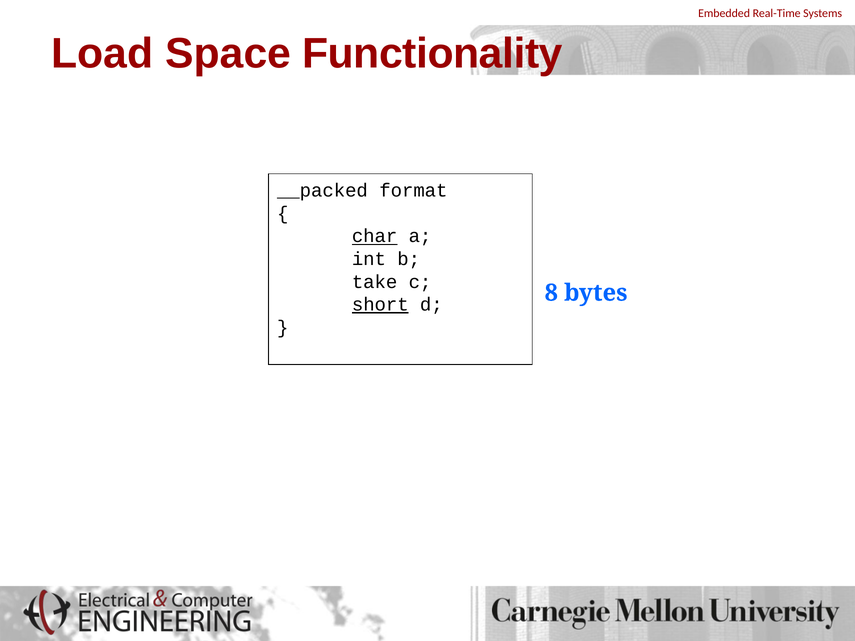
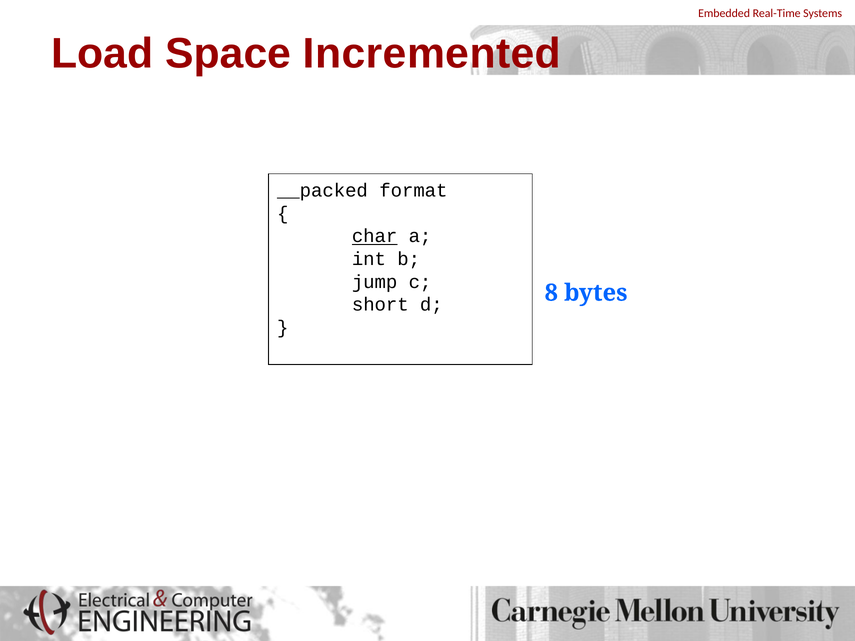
Functionality: Functionality -> Incremented (432, 54)
take: take -> jump (375, 282)
short underline: present -> none (380, 305)
